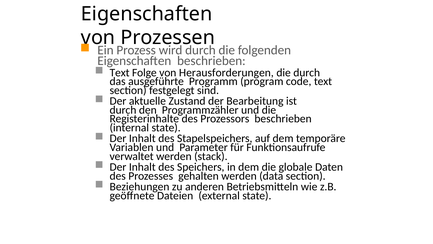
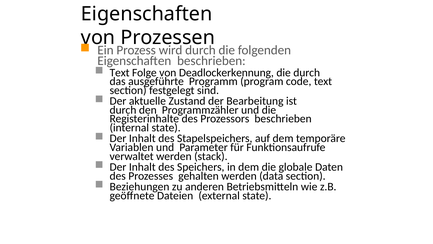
Herausforderungen: Herausforderungen -> Deadlockerkennung (226, 72)
